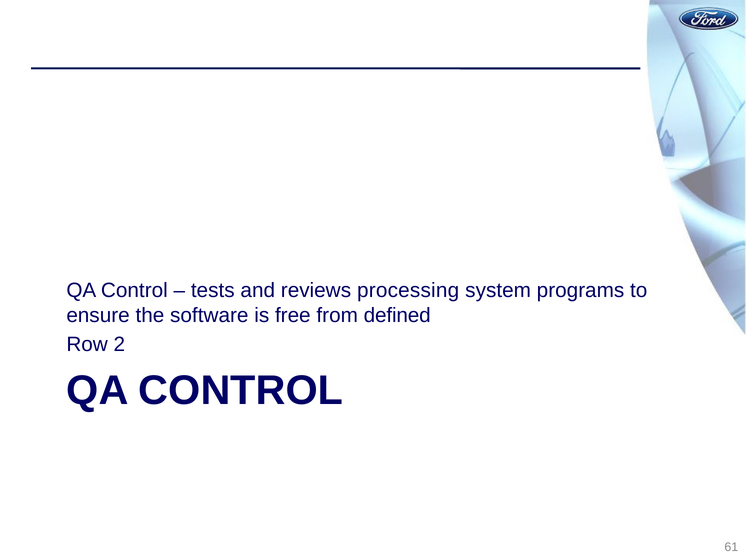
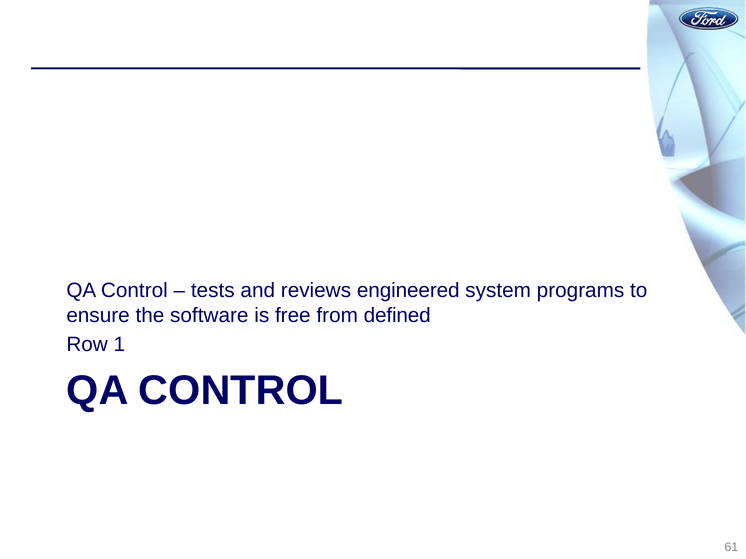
processing: processing -> engineered (408, 291)
2: 2 -> 1 (119, 345)
